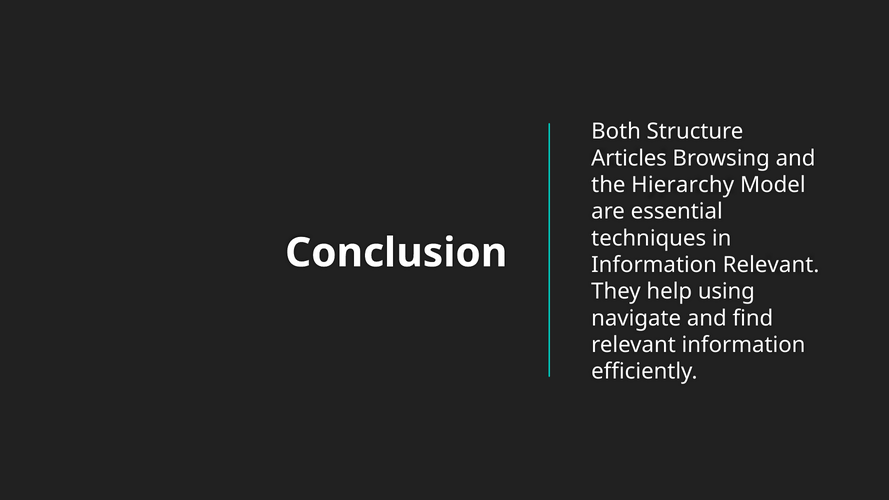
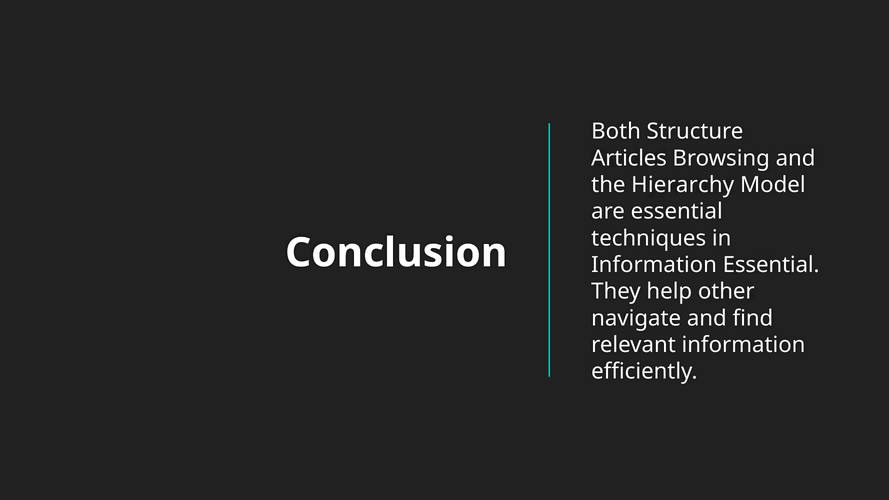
Information Relevant: Relevant -> Essential (771, 265)
using: using -> other (726, 292)
